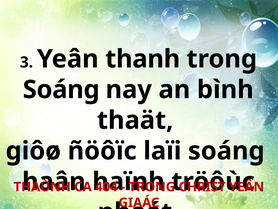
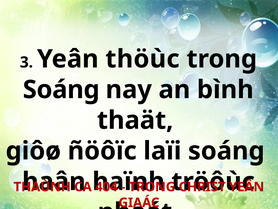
thanh: thanh -> thöùc (142, 59)
